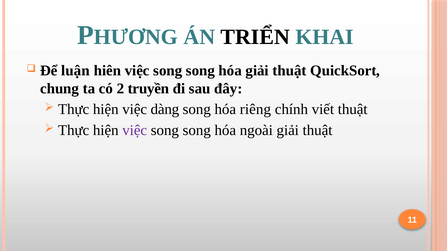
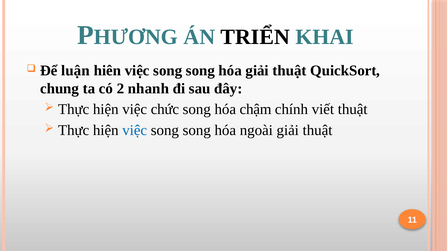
truyền: truyền -> nhanh (148, 89)
dàng: dàng -> chức (165, 110)
riêng: riêng -> chậm (256, 110)
việc colour: purple -> blue (135, 130)
